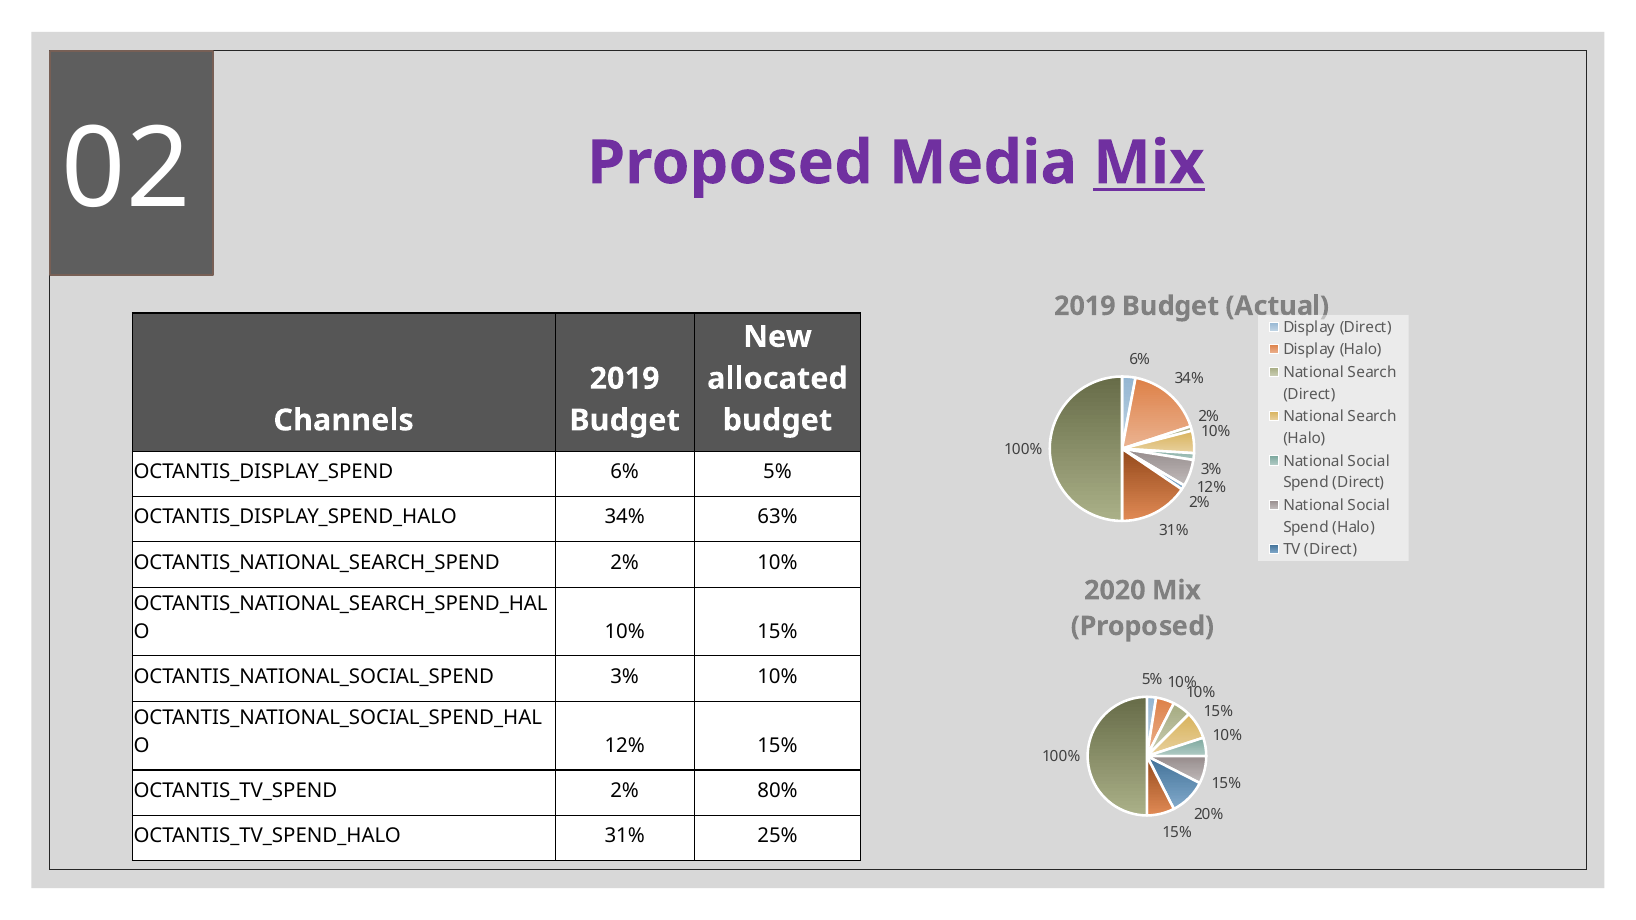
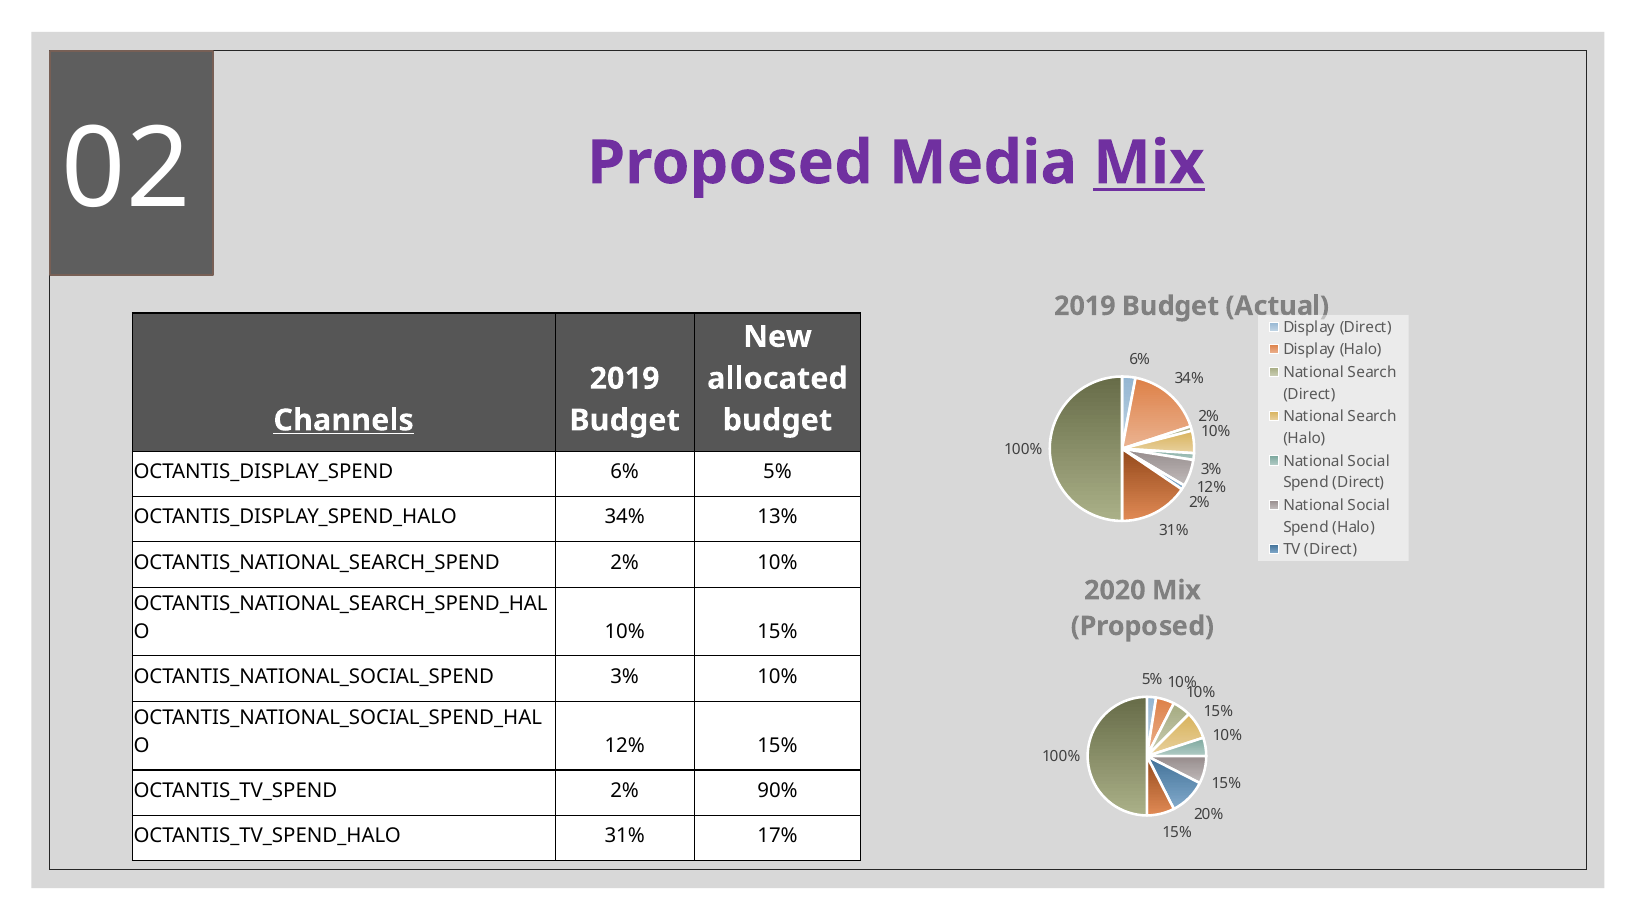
Channels underline: none -> present (344, 420)
63%: 63% -> 13% (778, 517)
80%: 80% -> 90% (778, 791)
25%: 25% -> 17% (778, 836)
